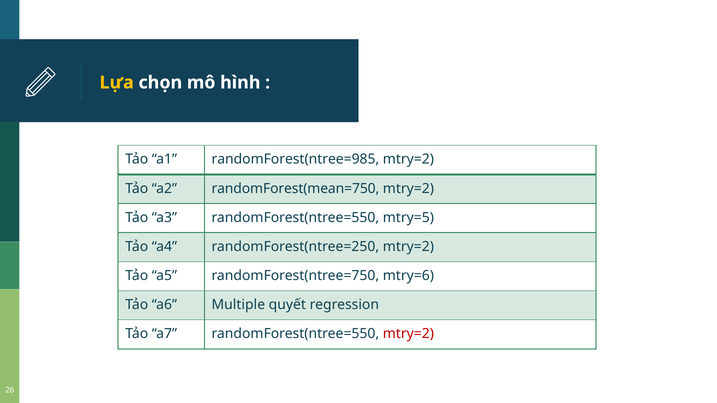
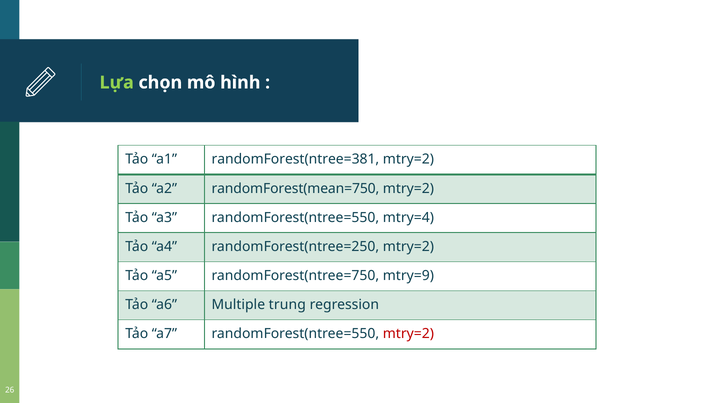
Lựa colour: yellow -> light green (117, 83)
randomForest(ntree=985: randomForest(ntree=985 -> randomForest(ntree=381 (295, 159)
mtry=5: mtry=5 -> mtry=4 (408, 218)
mtry=6: mtry=6 -> mtry=9 (408, 276)
quyết: quyết -> trung (287, 305)
